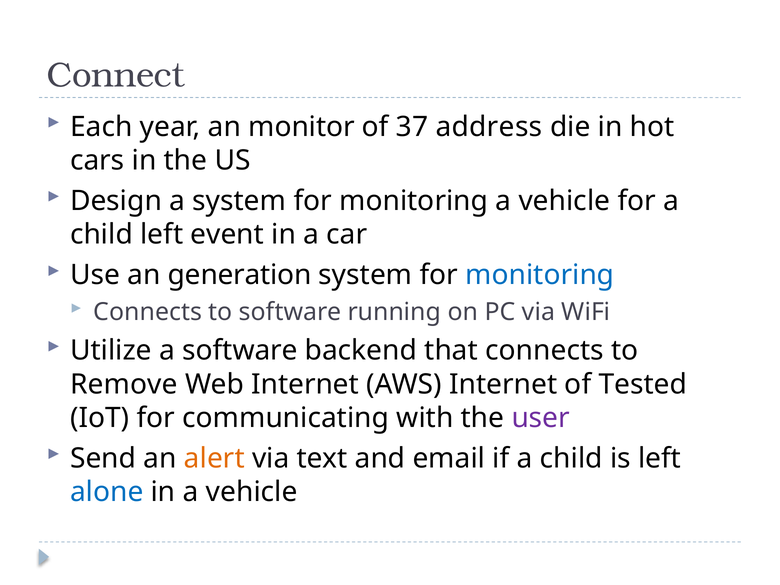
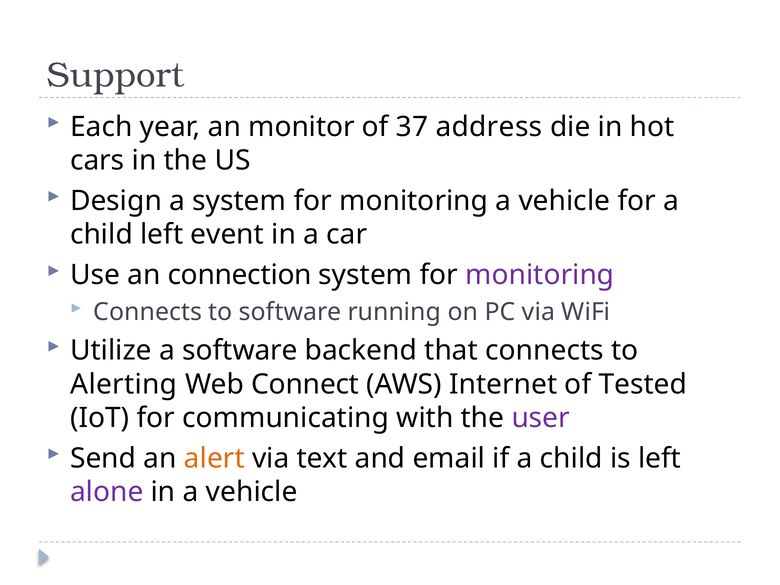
Connect: Connect -> Support (116, 75)
generation: generation -> connection (240, 275)
monitoring colour: blue -> purple (540, 275)
Remove: Remove -> Alerting (124, 384)
Web Internet: Internet -> Connect (305, 384)
alone colour: blue -> purple (107, 492)
